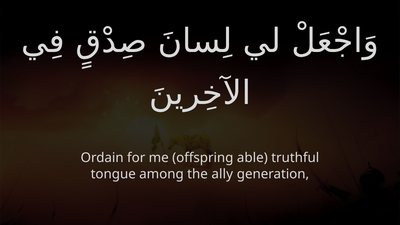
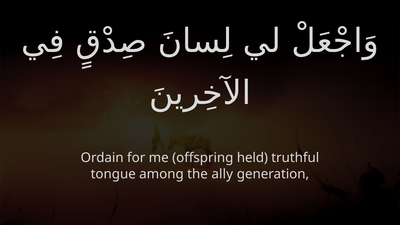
able: able -> held (252, 158)
